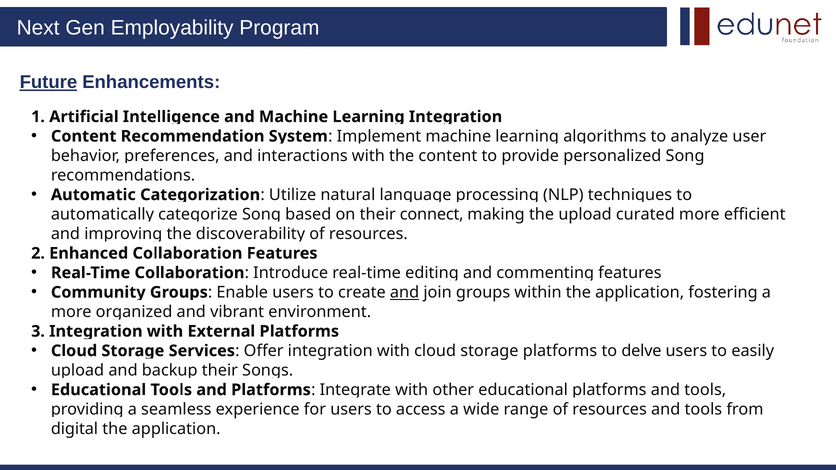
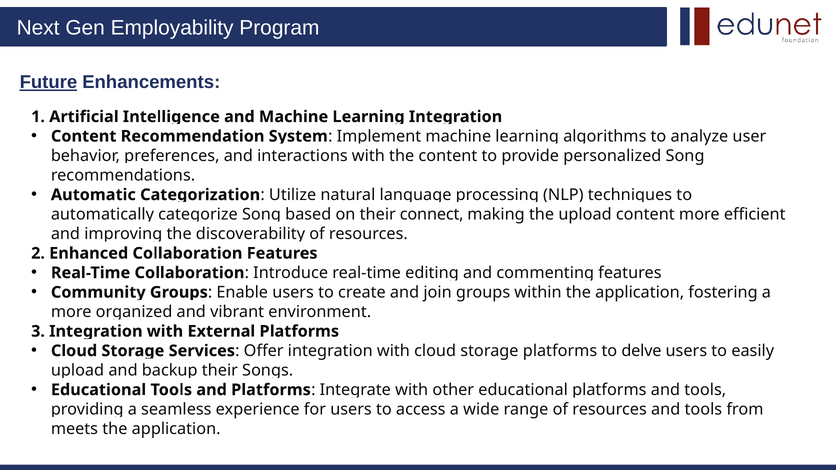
upload curated: curated -> content (645, 214)
and underline: present -> none (405, 292)
digital: digital -> meets (74, 429)
